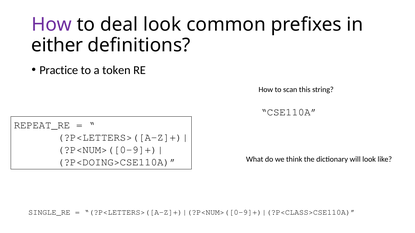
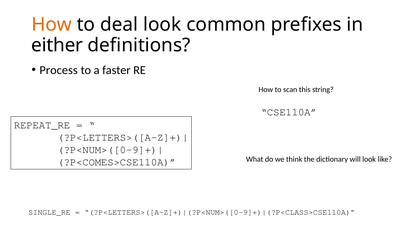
How colour: purple -> orange (52, 25)
Practice: Practice -> Process (59, 70)
token: token -> faster (116, 70)
?P<DOING>CSE110A: ?P<DOING>CSE110A -> ?P<COMES>CSE110A (117, 163)
